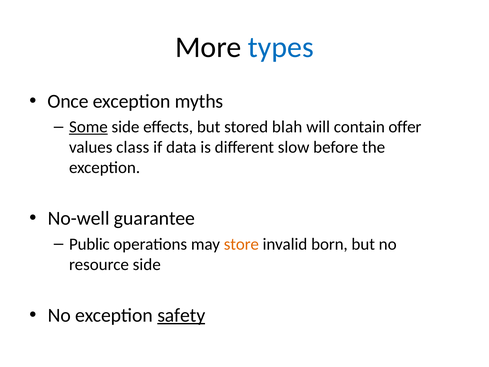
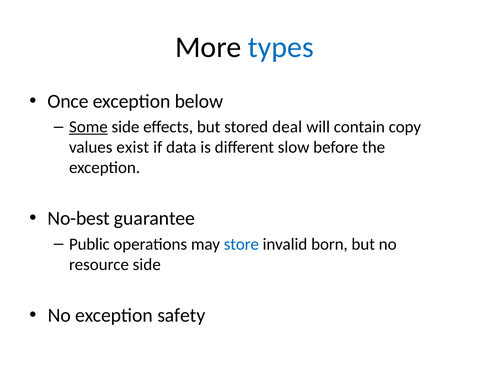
myths: myths -> below (199, 101)
blah: blah -> deal (287, 127)
offer: offer -> copy (405, 127)
class: class -> exist (133, 147)
No-well: No-well -> No-best (79, 218)
store colour: orange -> blue (241, 244)
safety underline: present -> none (181, 315)
